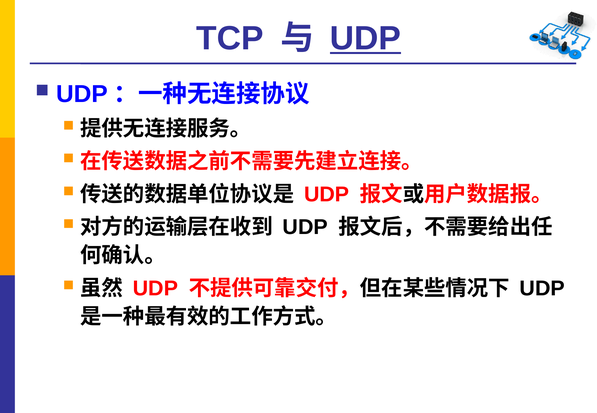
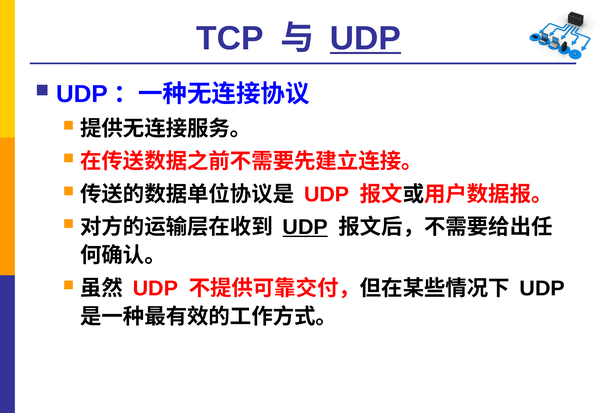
UDP underline: none -> present (305, 227)
